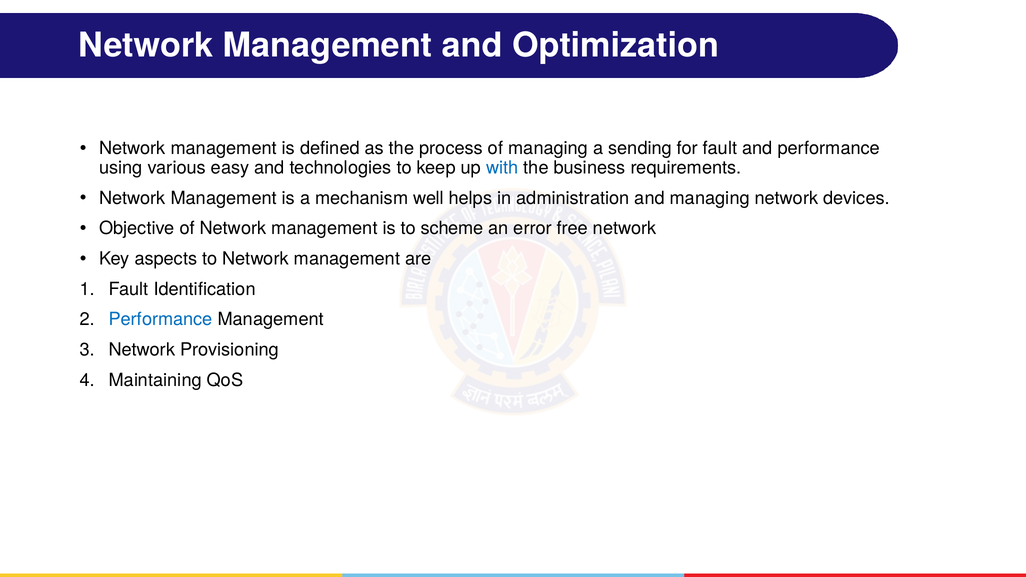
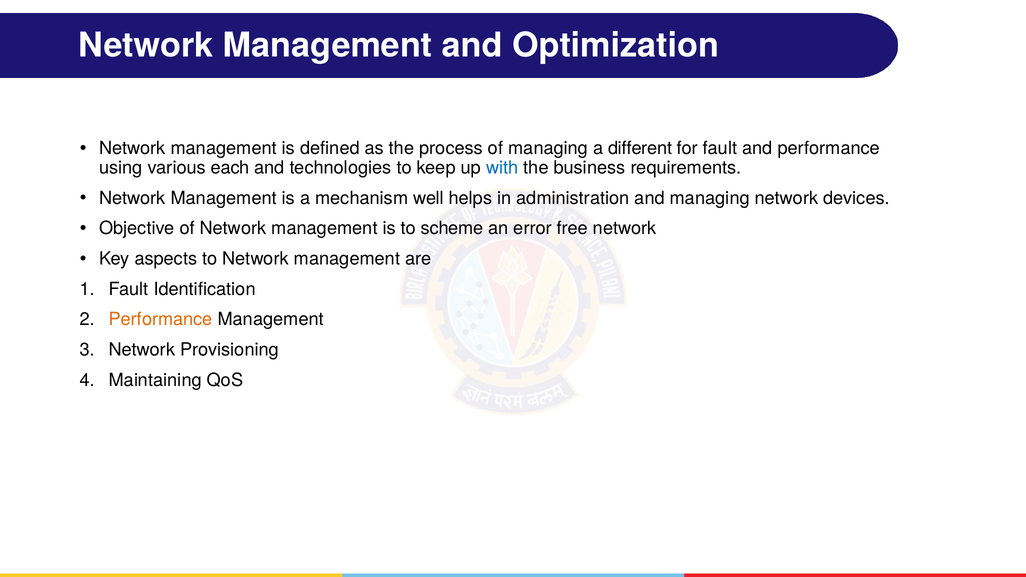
sending: sending -> different (640, 148)
easy: easy -> each (230, 168)
Performance colour: blue -> orange (161, 319)
